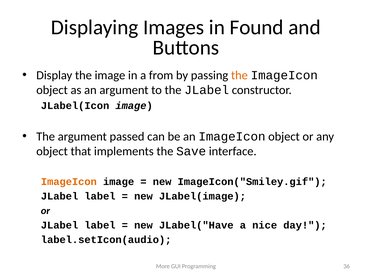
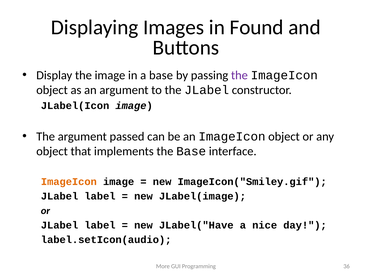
a from: from -> base (161, 75)
the colour: orange -> purple (239, 75)
the Save: Save -> Base (191, 151)
